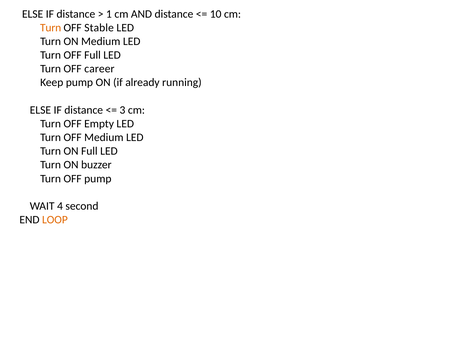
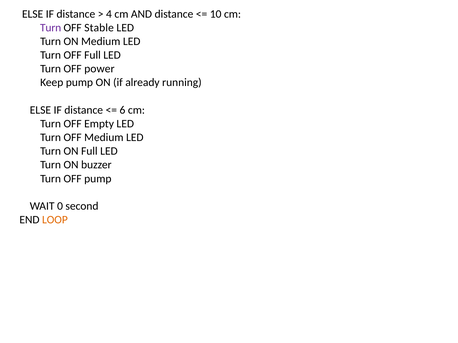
1: 1 -> 4 (109, 14)
Turn colour: orange -> purple (51, 28)
career: career -> power (99, 69)
3: 3 -> 6 (122, 110)
4: 4 -> 0 (60, 206)
